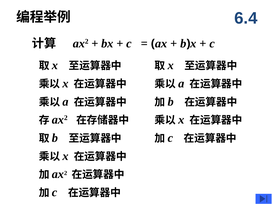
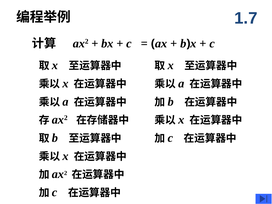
6.4: 6.4 -> 1.7 (246, 18)
